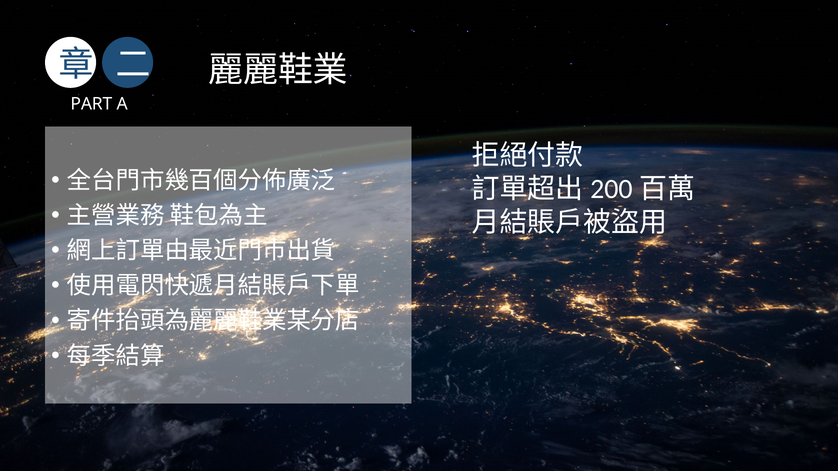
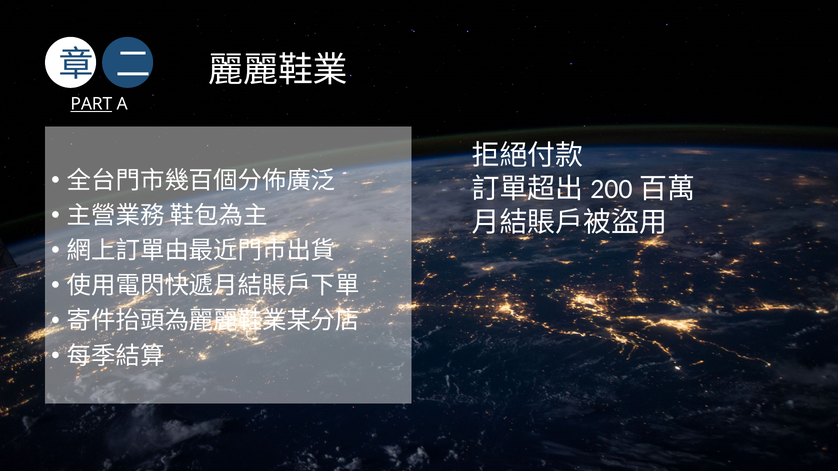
PART underline: none -> present (91, 104)
